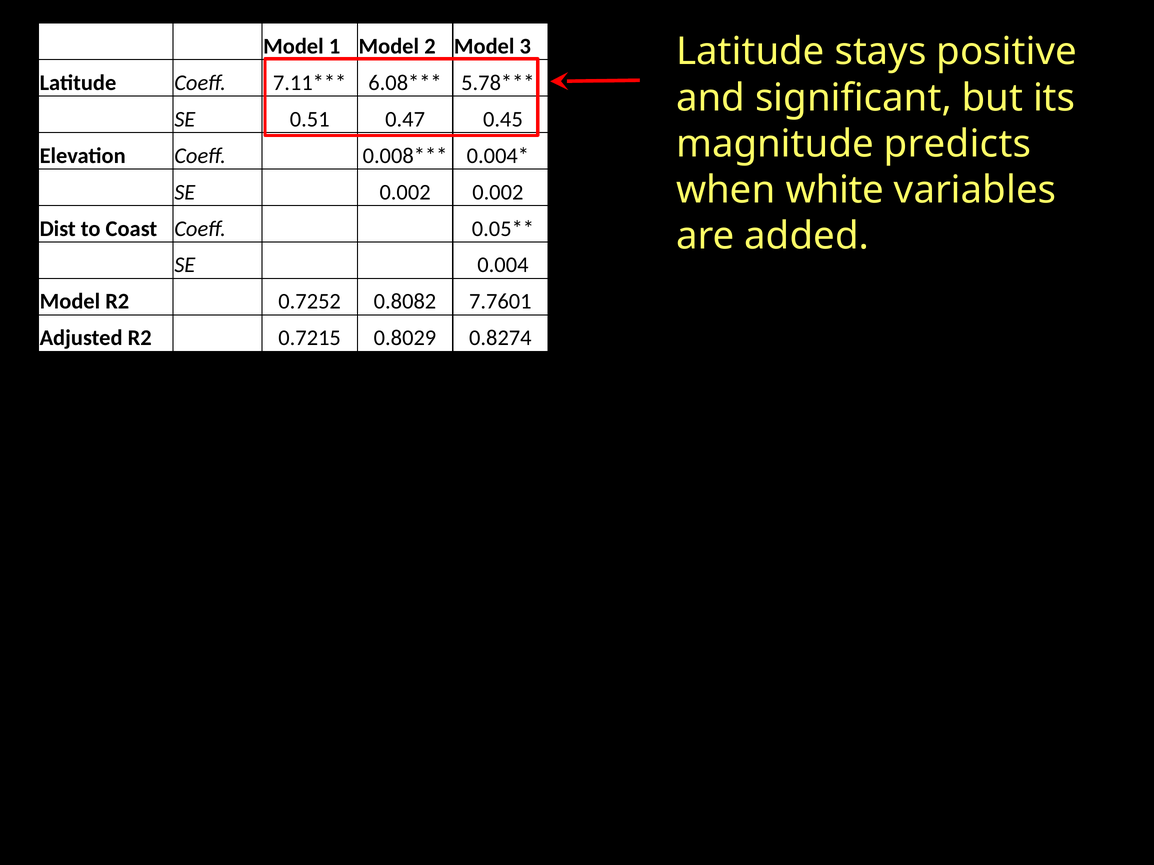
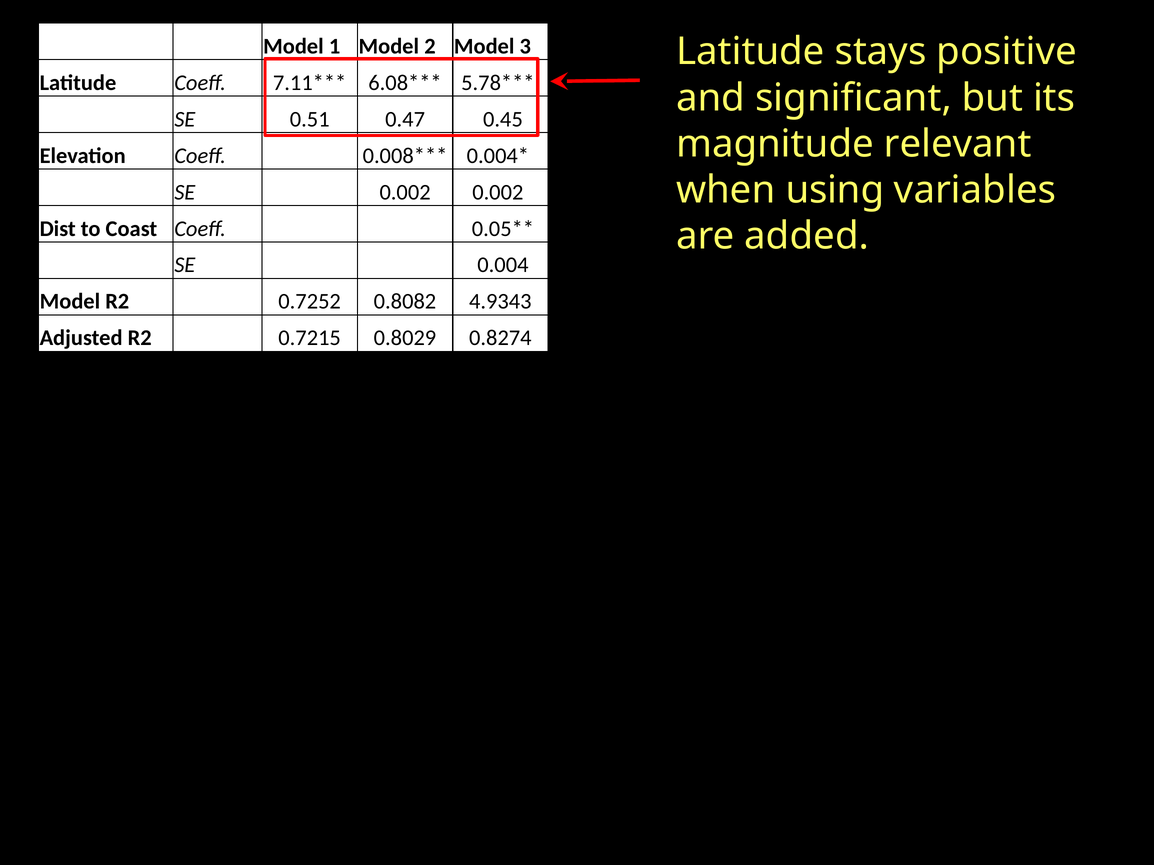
predicts: predicts -> relevant (958, 144)
white: white -> using (835, 190)
7.7601: 7.7601 -> 4.9343 (500, 302)
